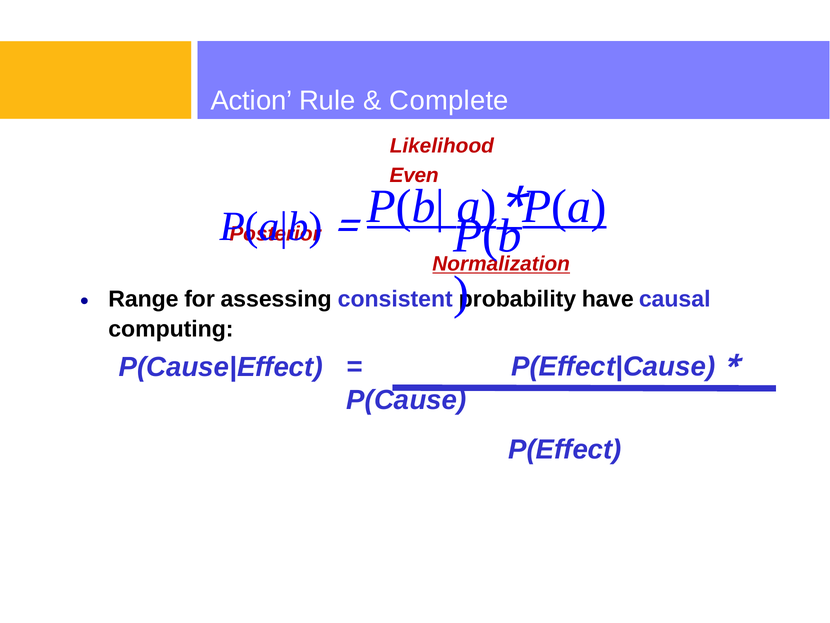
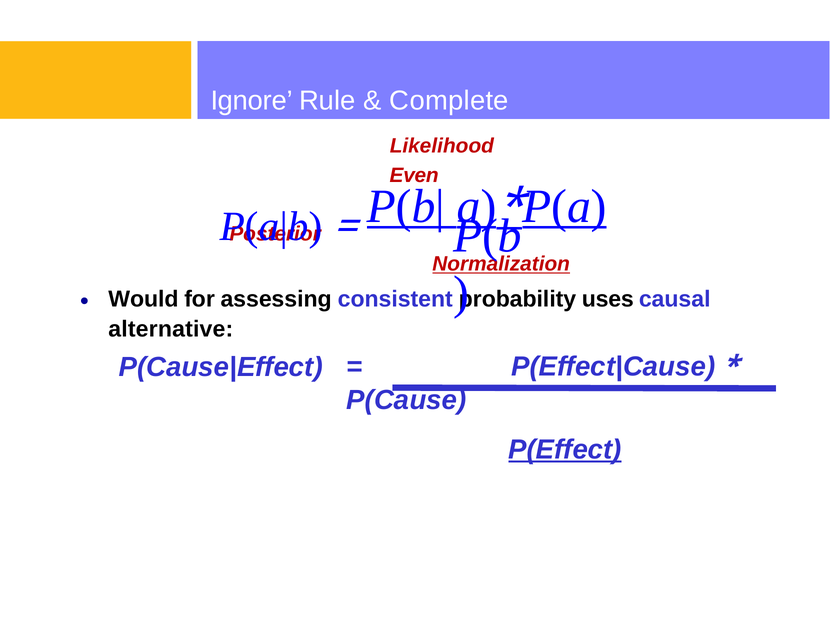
Action: Action -> Ignore (252, 100)
Range: Range -> Would (143, 299)
have: have -> uses (608, 299)
computing: computing -> alternative (171, 329)
P(Effect underline: none -> present (565, 450)
